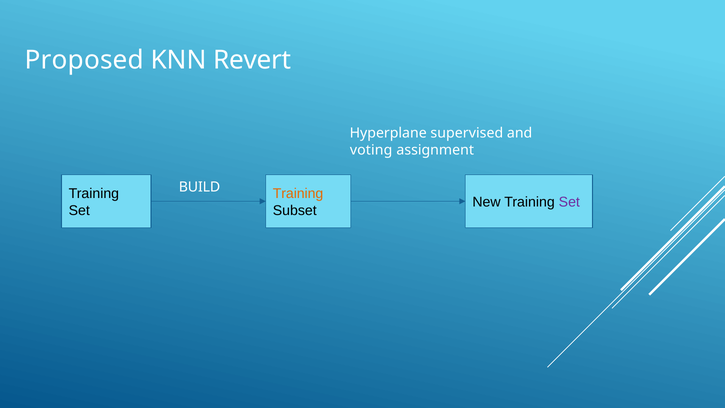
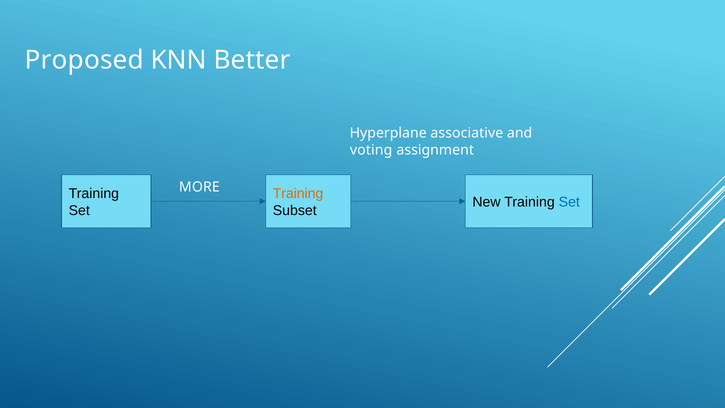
Revert: Revert -> Better (252, 60)
supervised: supervised -> associative (467, 133)
BUILD: BUILD -> MORE (199, 187)
Set colour: purple -> blue (569, 202)
